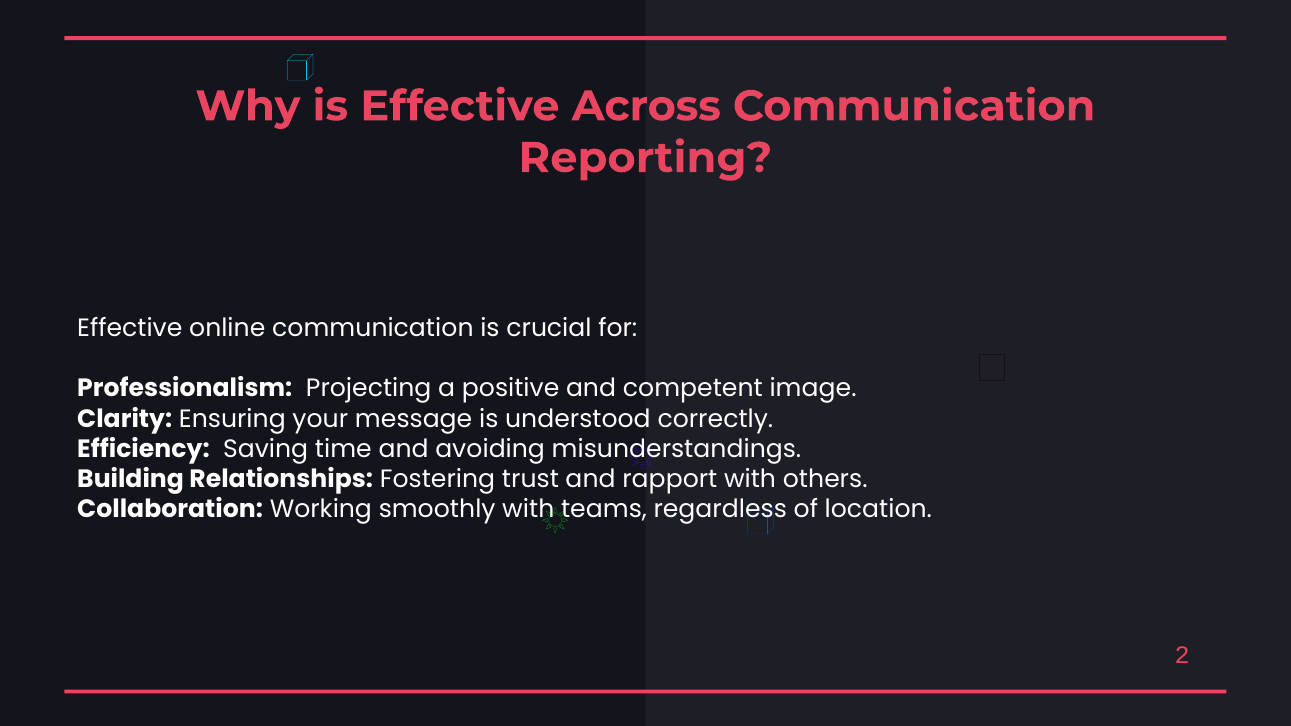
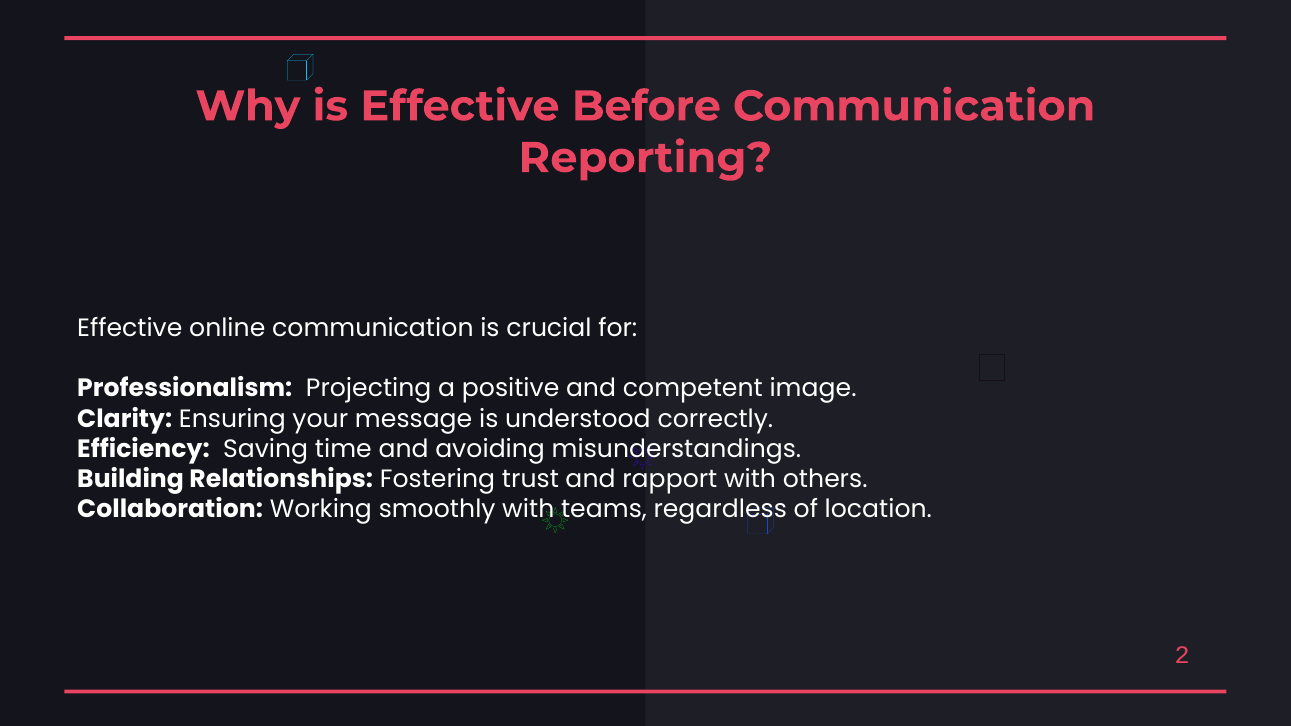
Across: Across -> Before (646, 106)
